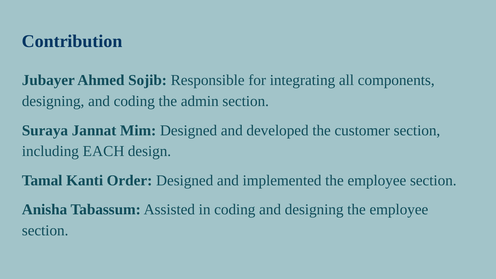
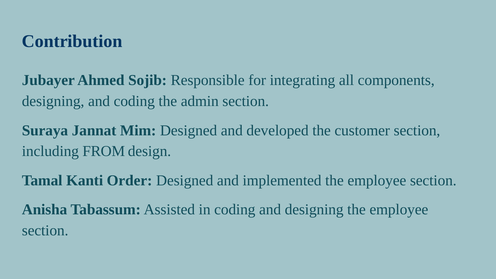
EACH: EACH -> FROM (104, 151)
